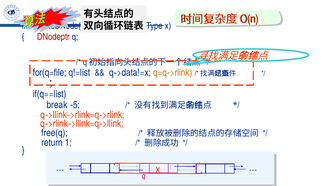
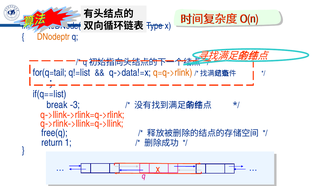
DNodeptr colour: red -> orange (53, 37)
for(q=file: for(q=file -> for(q=tail (50, 73)
5: 5 -> 3 (76, 105)
